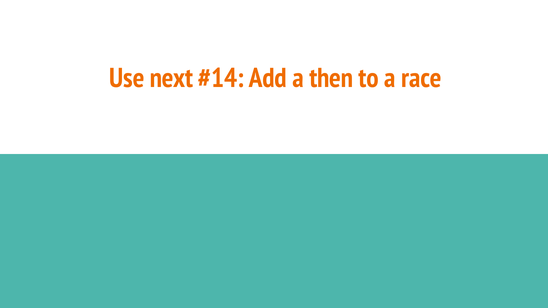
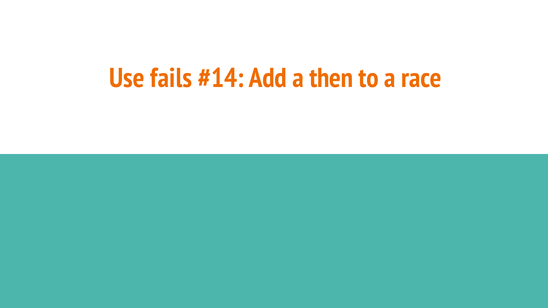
next: next -> fails (171, 78)
